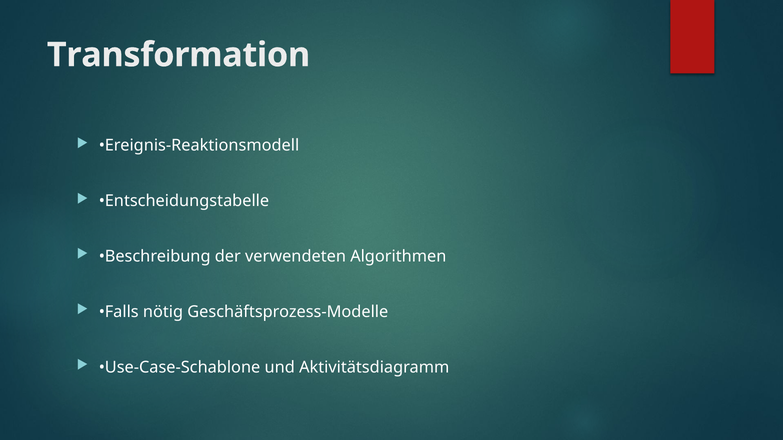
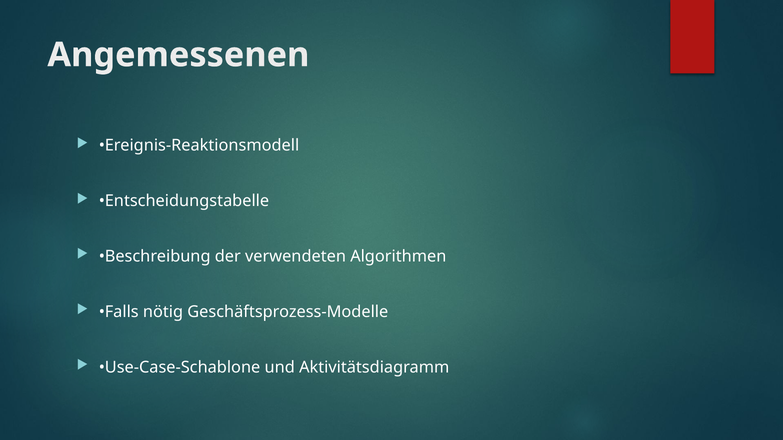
Transformation: Transformation -> Angemessenen (178, 55)
